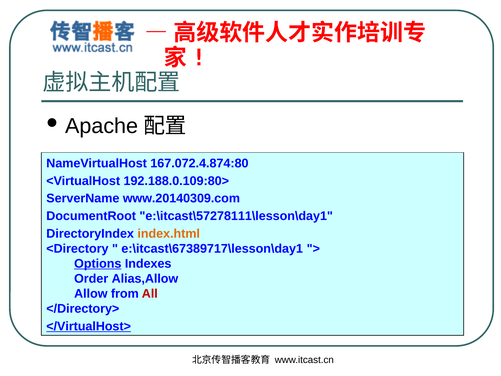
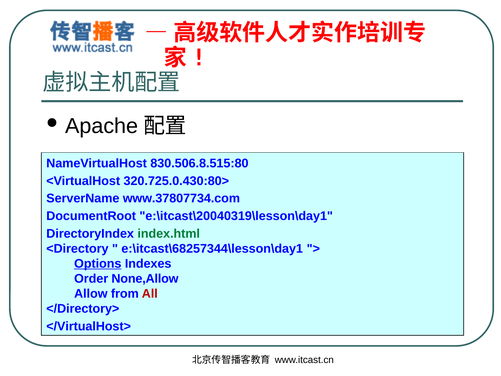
167.072.4.874:80: 167.072.4.874:80 -> 830.506.8.515:80 (199, 163)
192.188.0.109:80>: 192.188.0.109:80> -> 320.725.0.430:80> (176, 181)
www.20140309.com: www.20140309.com -> www.37807734.com (181, 198)
e:\itcast\57278111\lesson\day1: e:\itcast\57278111\lesson\day1 -> e:\itcast\20040319\lesson\day1 (236, 216)
index.html colour: orange -> green (169, 233)
e:\itcast\67389717\lesson\day1: e:\itcast\67389717\lesson\day1 -> e:\itcast\68257344\lesson\day1 (212, 248)
Alias,Allow: Alias,Allow -> None,Allow (145, 278)
</VirtualHost> underline: present -> none (89, 326)
